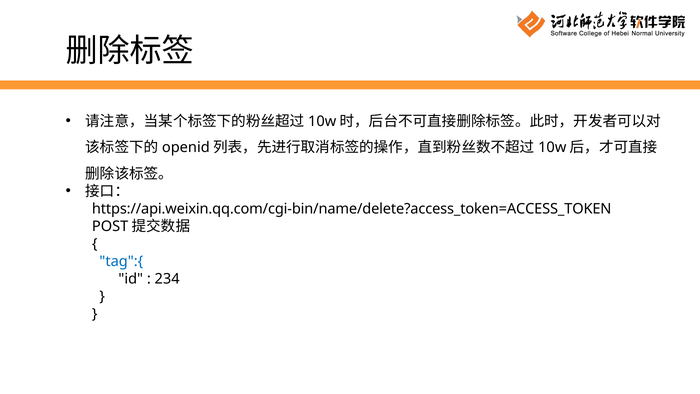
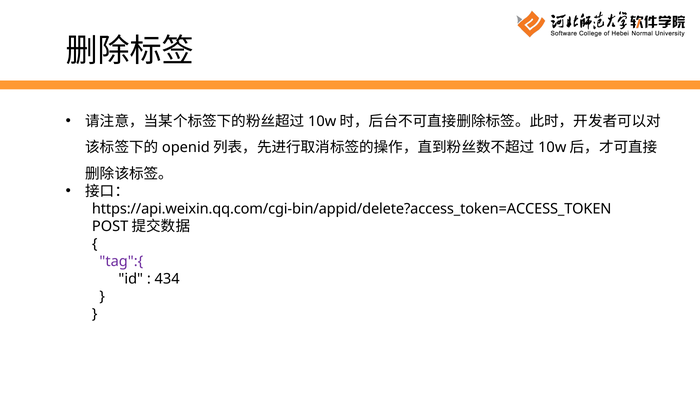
https://api.weixin.qq.com/cgi-bin/name/delete?access_token=ACCESS_TOKEN: https://api.weixin.qq.com/cgi-bin/name/delete?access_token=ACCESS_TOKEN -> https://api.weixin.qq.com/cgi-bin/appid/delete?access_token=ACCESS_TOKEN (352, 209)
tag":{ colour: blue -> purple (121, 261)
234: 234 -> 434 (167, 279)
